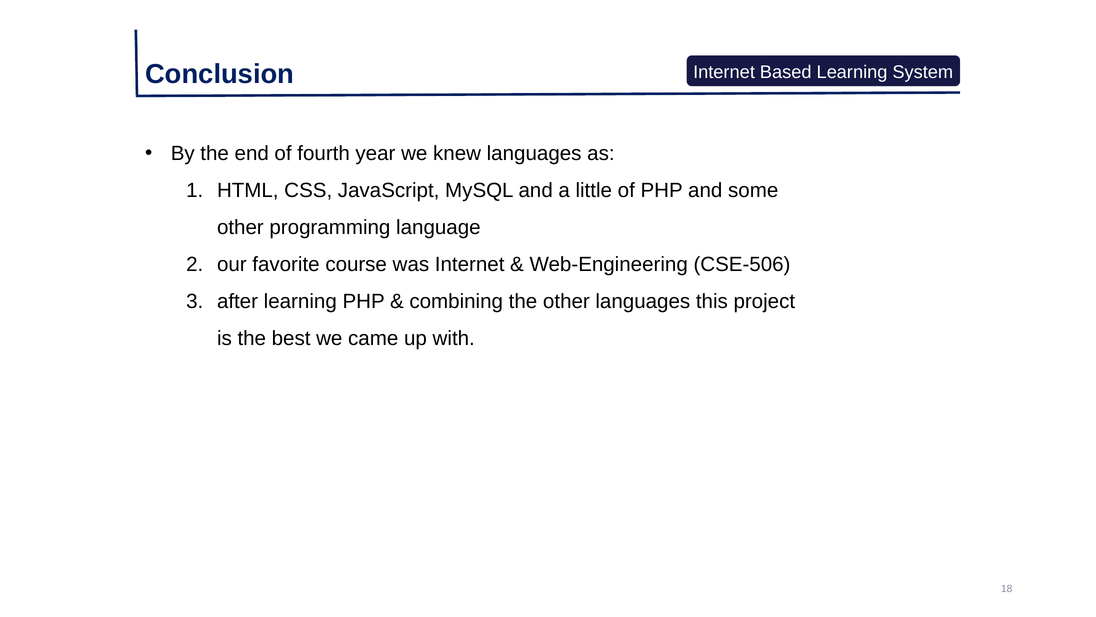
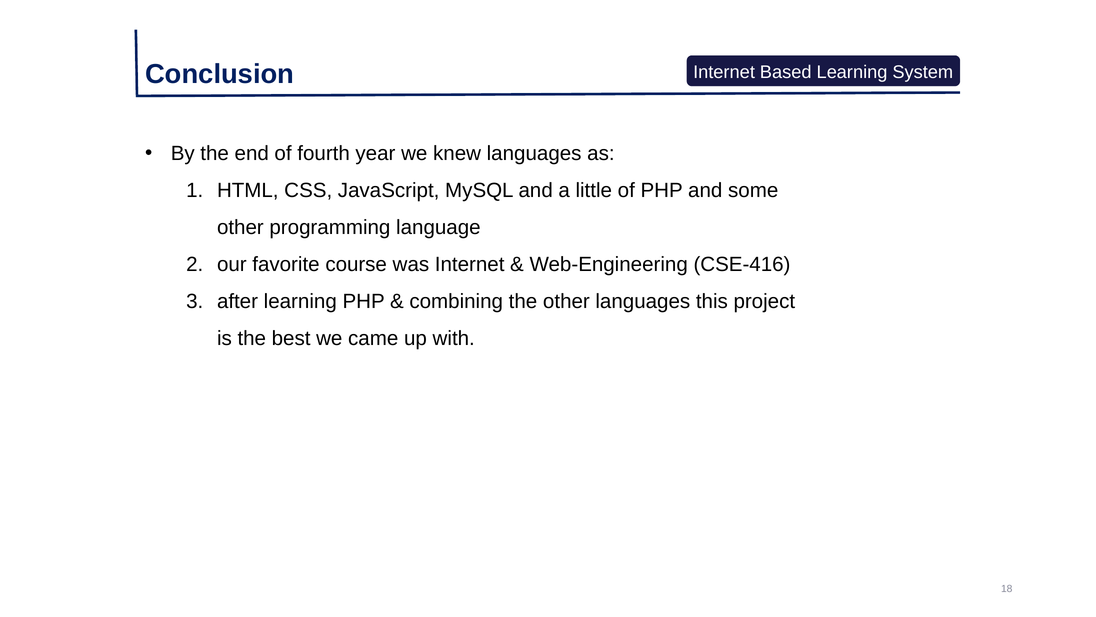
CSE-506: CSE-506 -> CSE-416 (742, 264)
